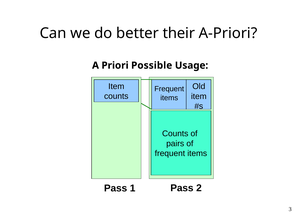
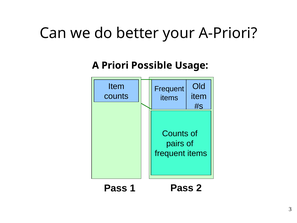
their: their -> your (179, 33)
